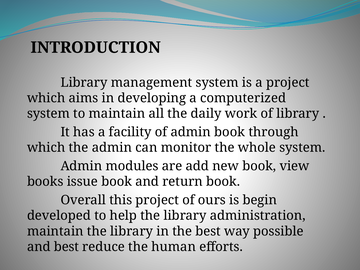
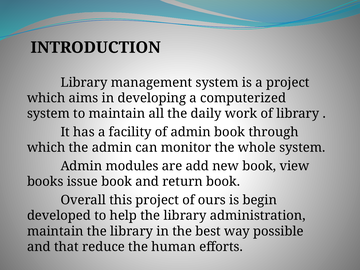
and best: best -> that (66, 247)
